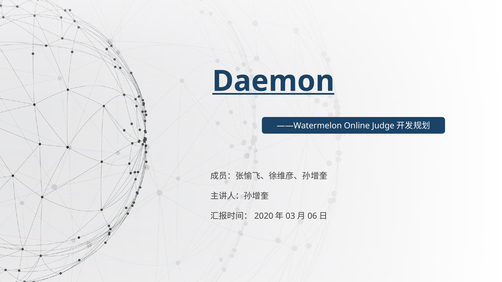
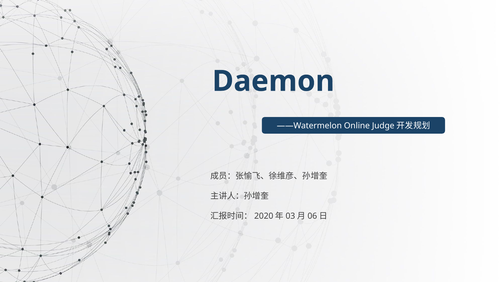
Daemon underline: present -> none (273, 81)
